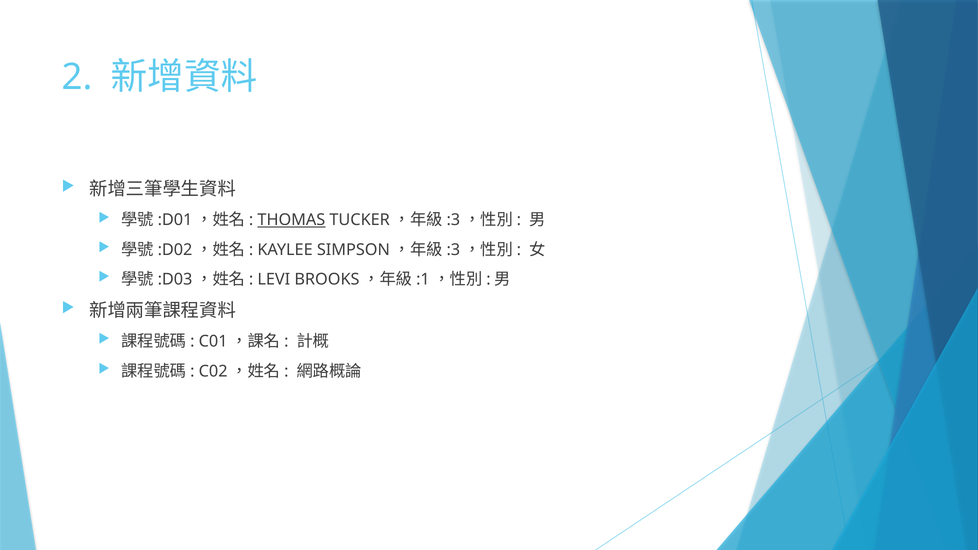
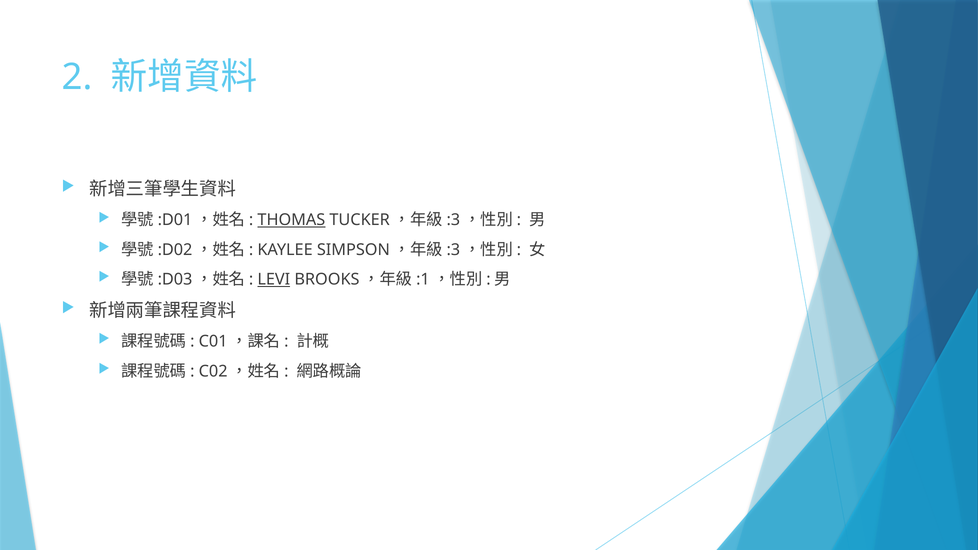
LEVI underline: none -> present (274, 280)
